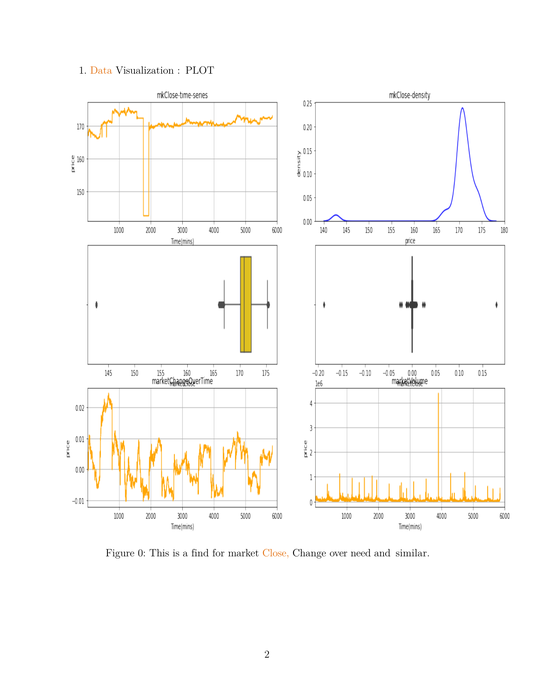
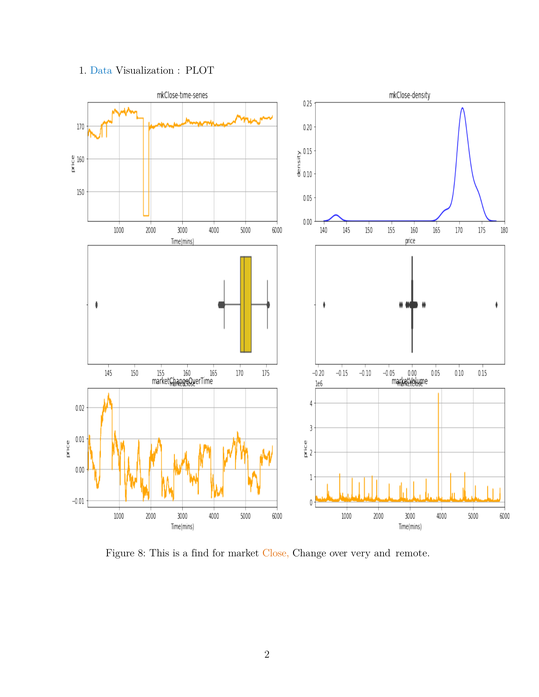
Data colour: orange -> blue (101, 70)
0: 0 -> 8 (142, 554)
need: need -> very (361, 554)
similar: similar -> remote (413, 554)
